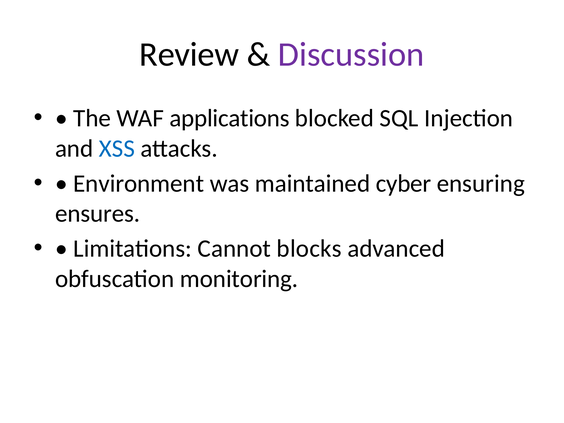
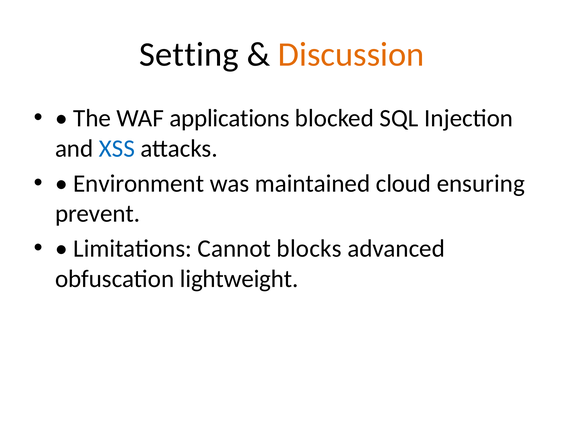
Review: Review -> Setting (189, 55)
Discussion colour: purple -> orange (351, 55)
cyber: cyber -> cloud (404, 184)
ensures: ensures -> prevent (98, 214)
monitoring: monitoring -> lightweight (239, 279)
